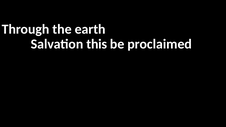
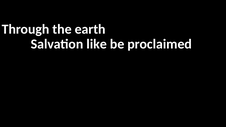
this: this -> like (97, 44)
